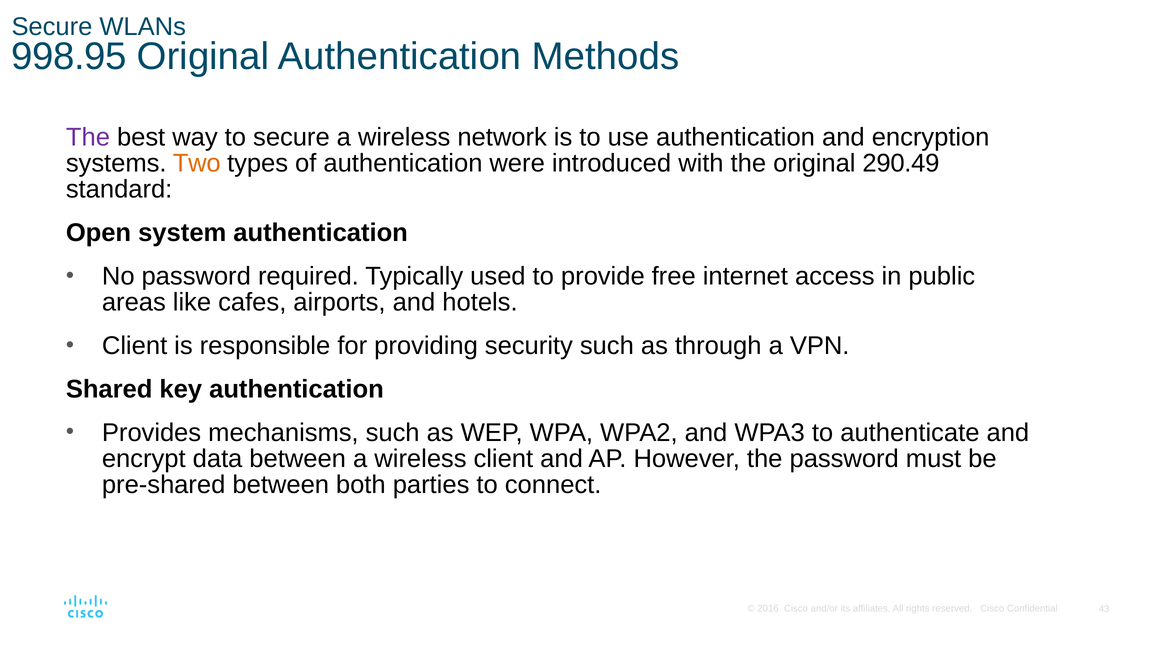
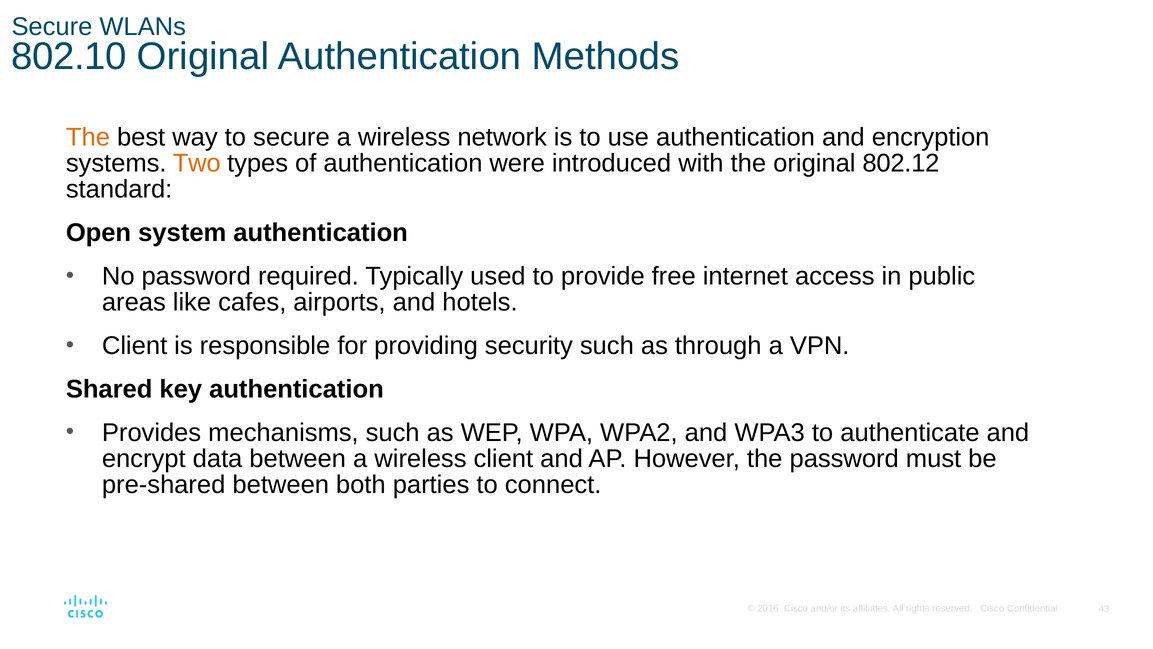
998.95: 998.95 -> 802.10 (69, 57)
The colour: purple -> orange (88, 137)
290.49: 290.49 -> 802.12 (901, 163)
